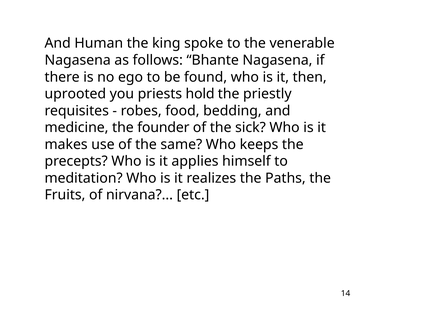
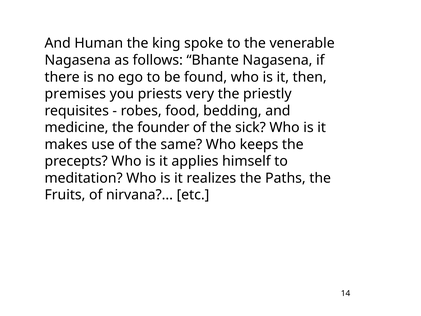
uprooted: uprooted -> premises (75, 94)
hold: hold -> very (200, 94)
